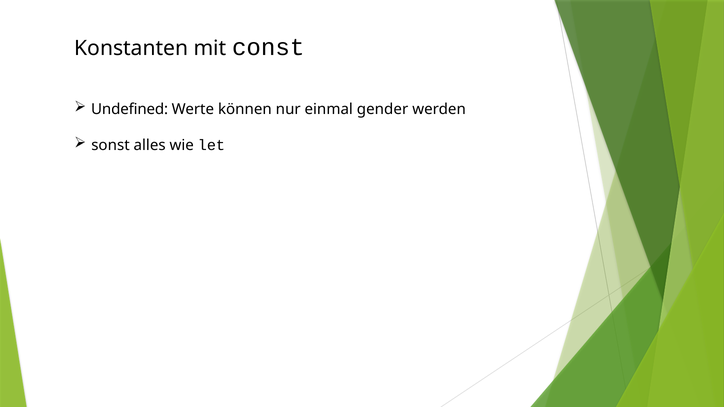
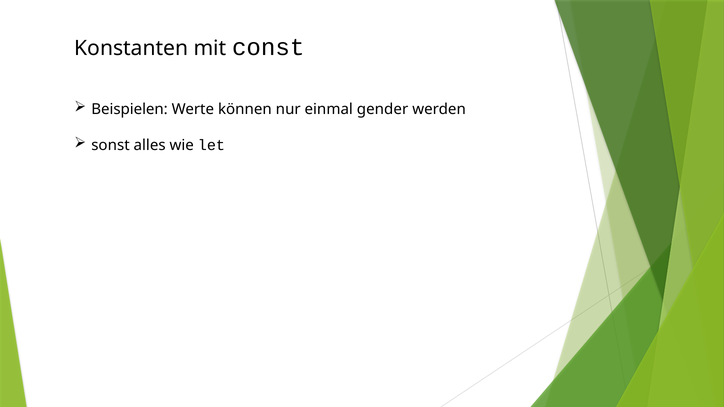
Undefined: Undefined -> Beispielen (130, 109)
